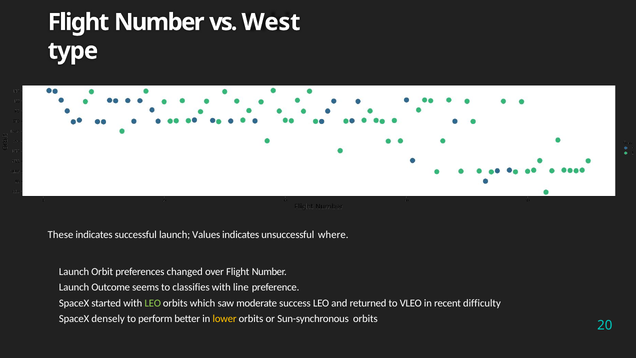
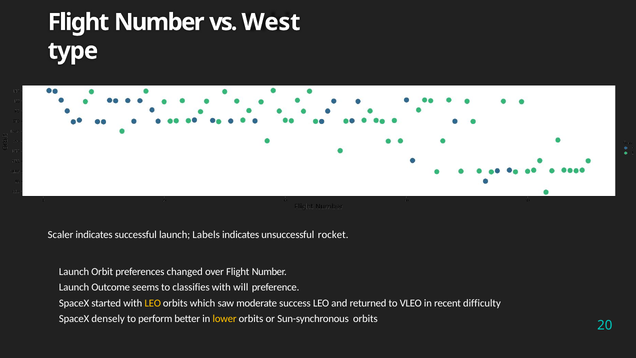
These: These -> Scaler (61, 234)
Values: Values -> Labels (206, 234)
where: where -> rocket (333, 234)
line: line -> will (241, 287)
LEO colour: light green -> yellow (153, 303)
